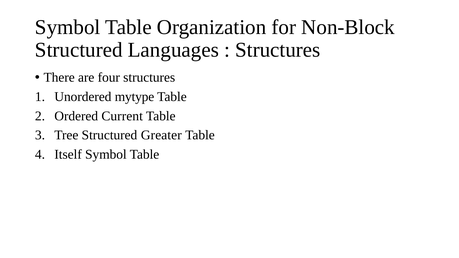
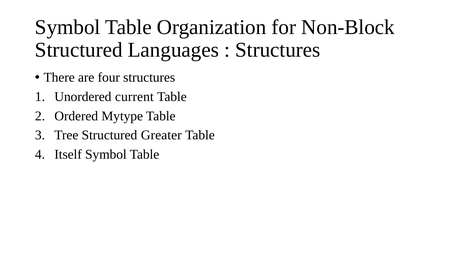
mytype: mytype -> current (134, 97)
Current: Current -> Mytype (122, 116)
